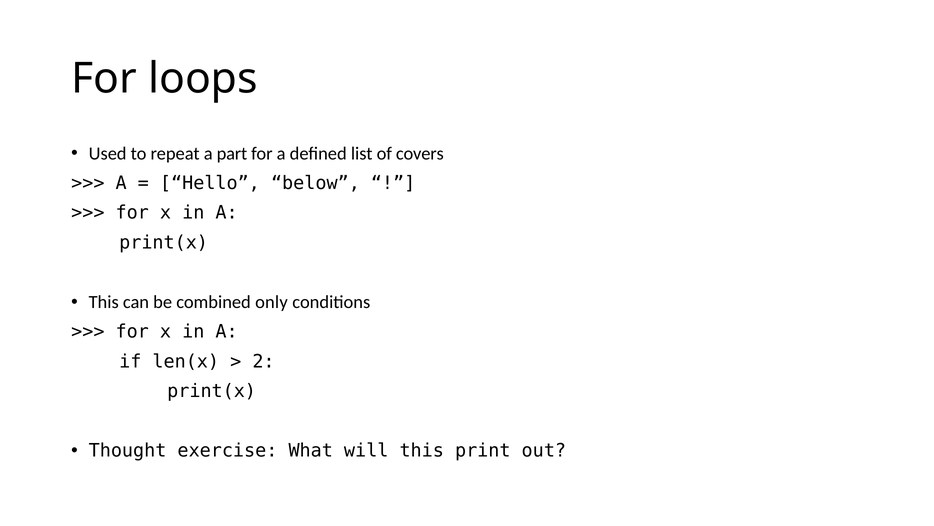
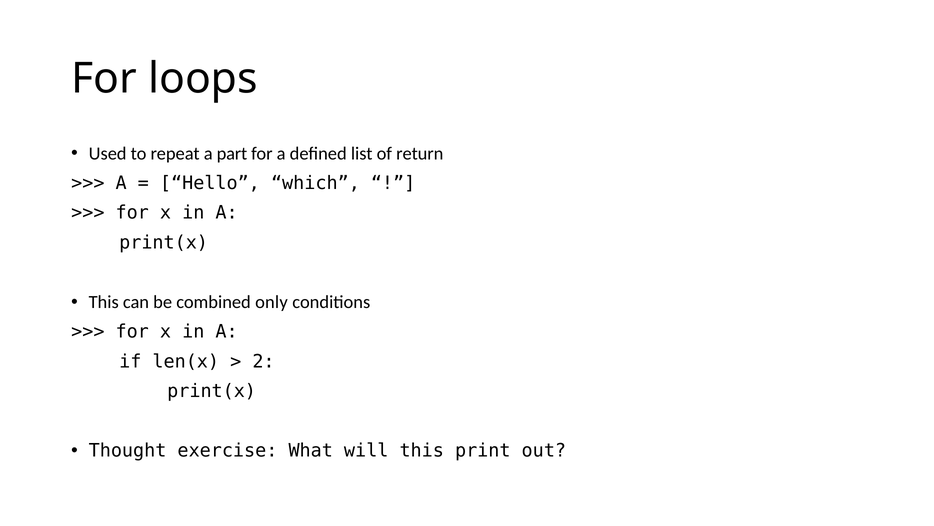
covers: covers -> return (420, 153)
below: below -> which (315, 183)
